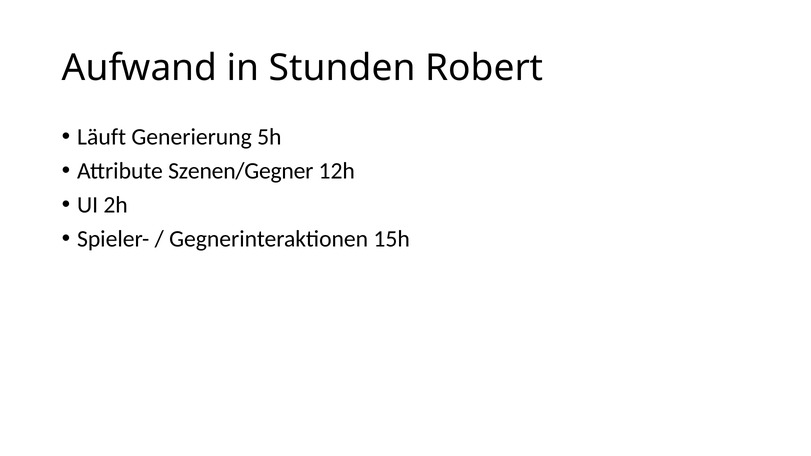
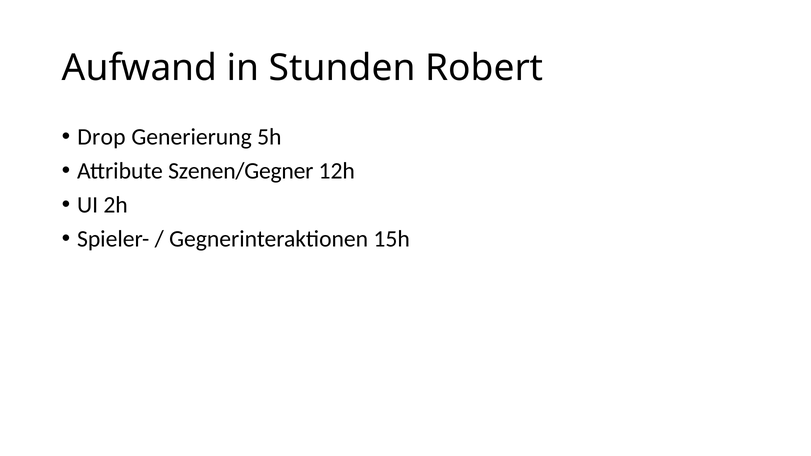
Läuft: Läuft -> Drop (101, 137)
